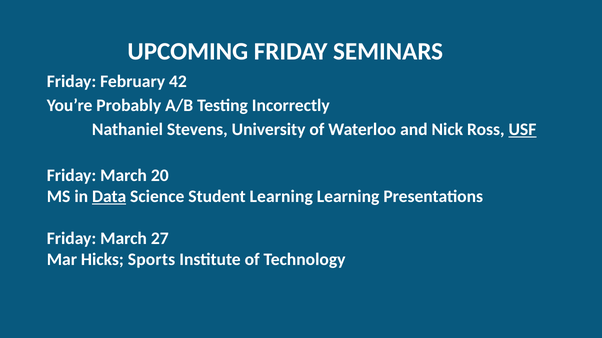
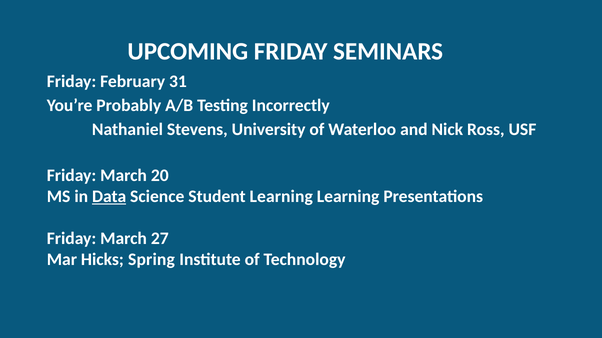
42: 42 -> 31 (178, 81)
USF underline: present -> none (522, 130)
Sports: Sports -> Spring (151, 260)
